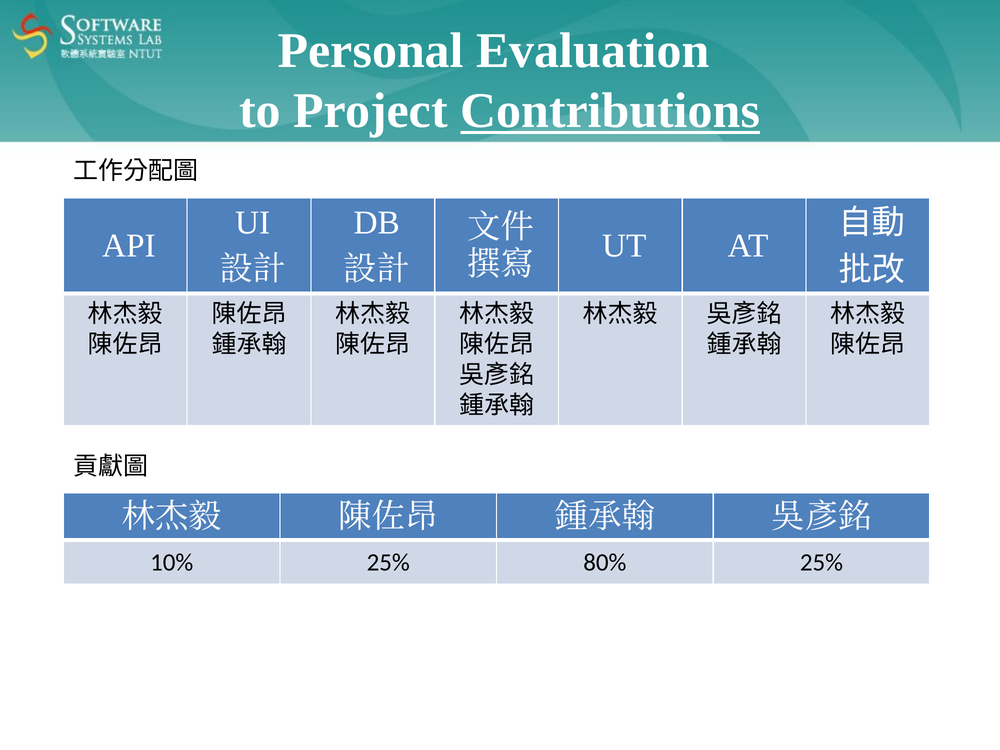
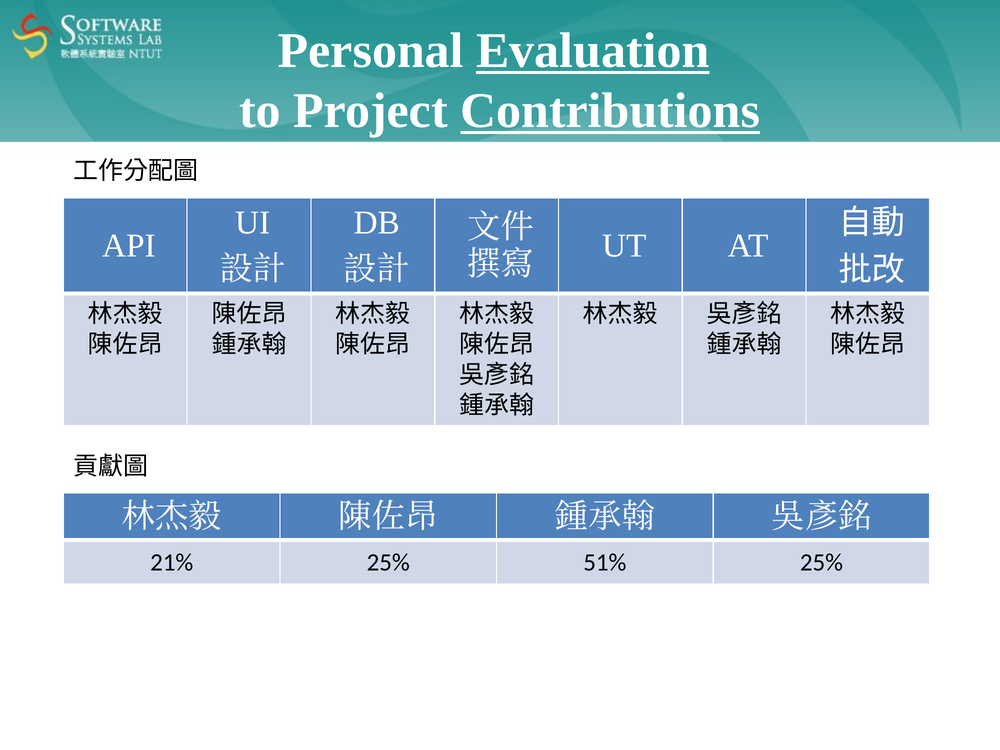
Evaluation underline: none -> present (593, 51)
10%: 10% -> 21% (172, 562)
80%: 80% -> 51% (605, 562)
